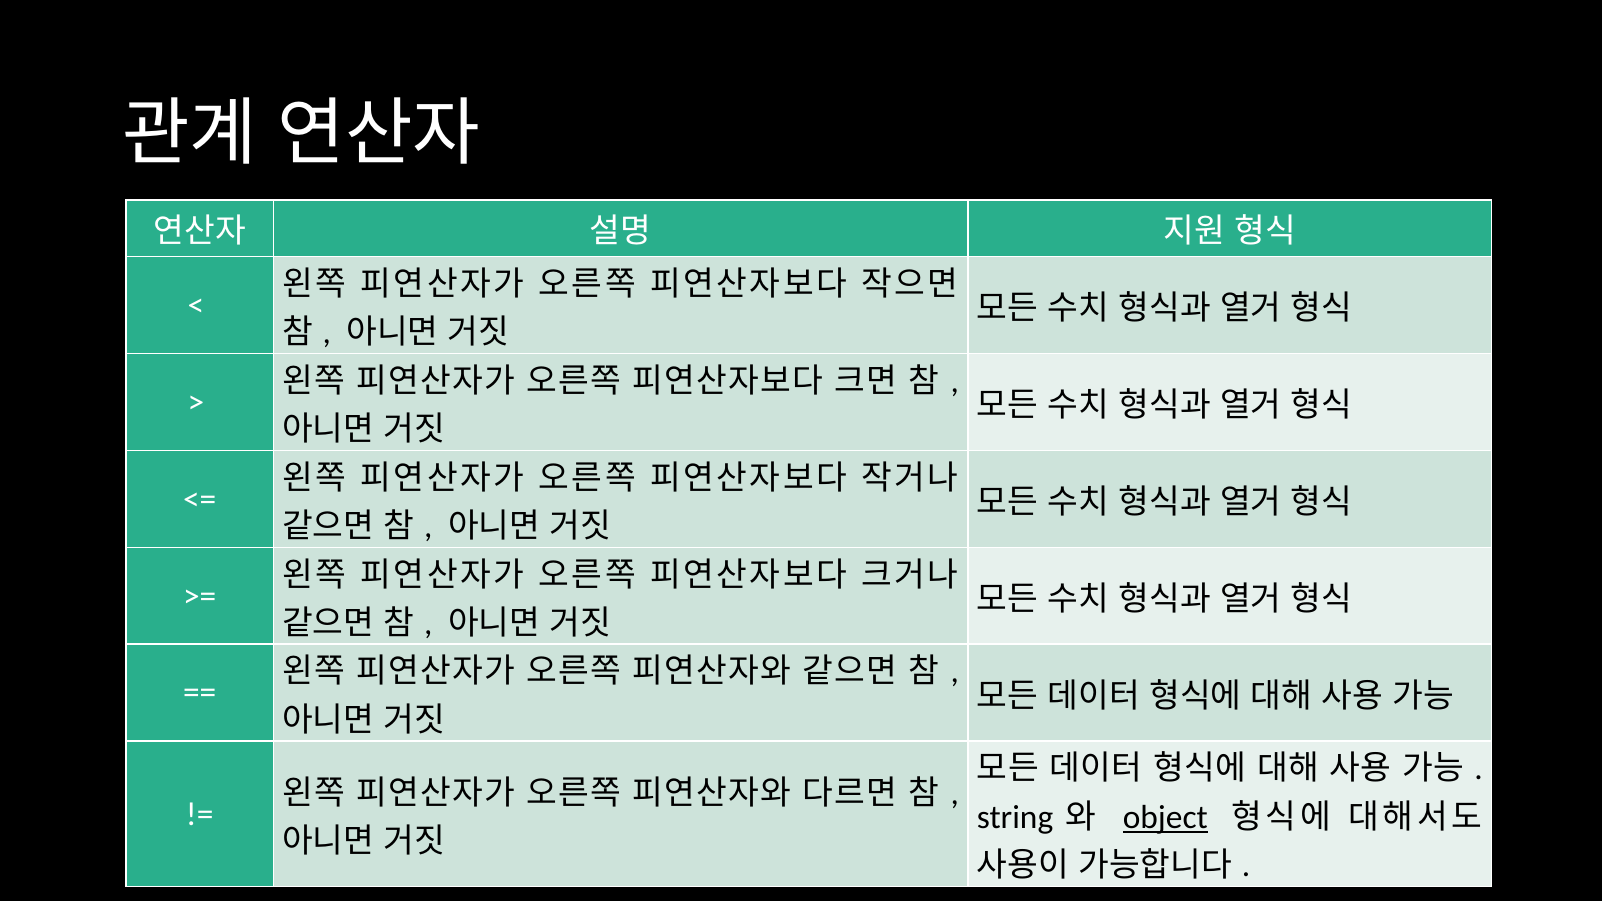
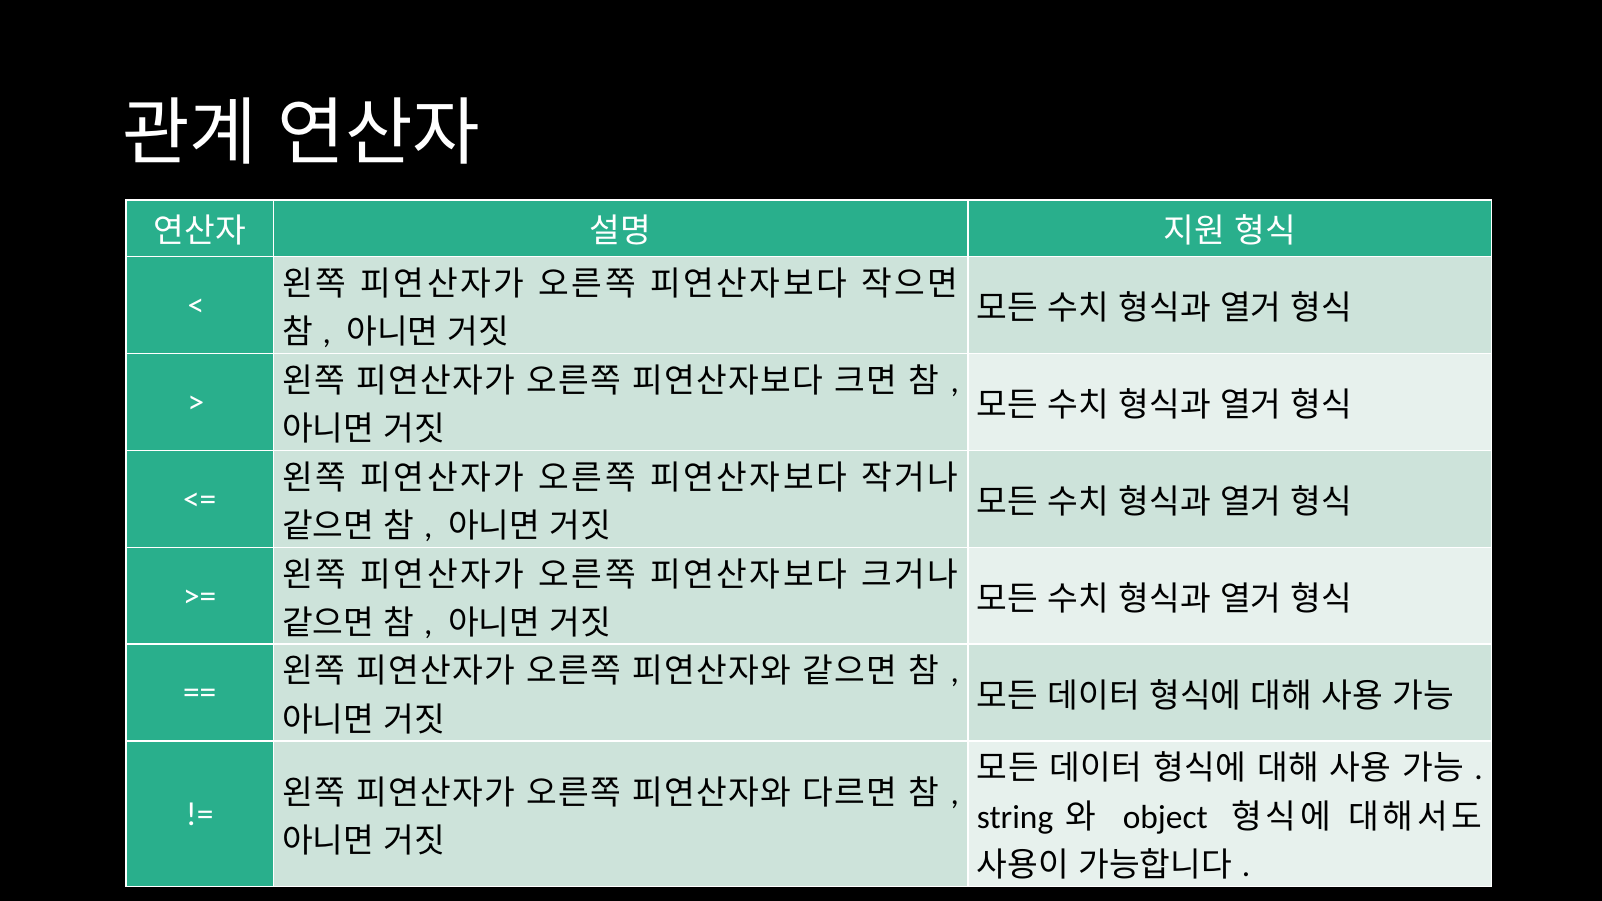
object underline: present -> none (1165, 817)
